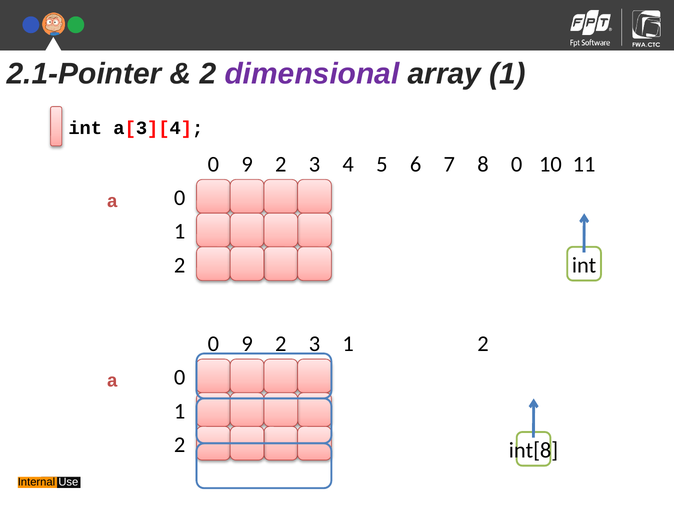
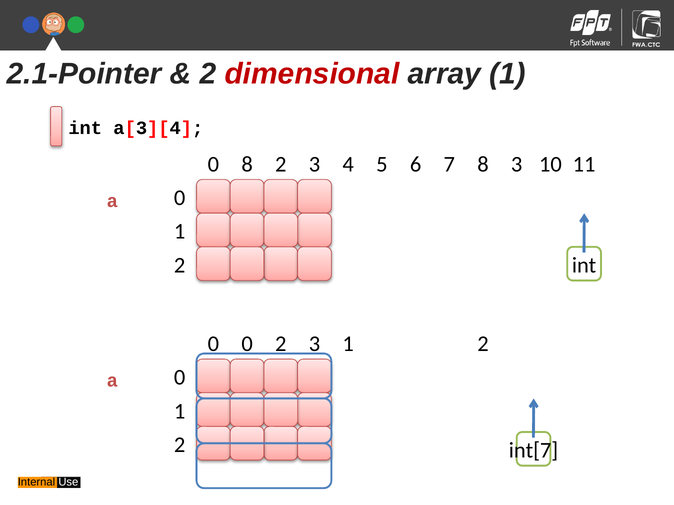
dimensional colour: purple -> red (312, 74)
9: 9 -> 8 (247, 164)
6 0: 0 -> 3 (517, 164)
9: 9 -> 0 (247, 344)
int[8: int[8 -> int[7 (533, 451)
